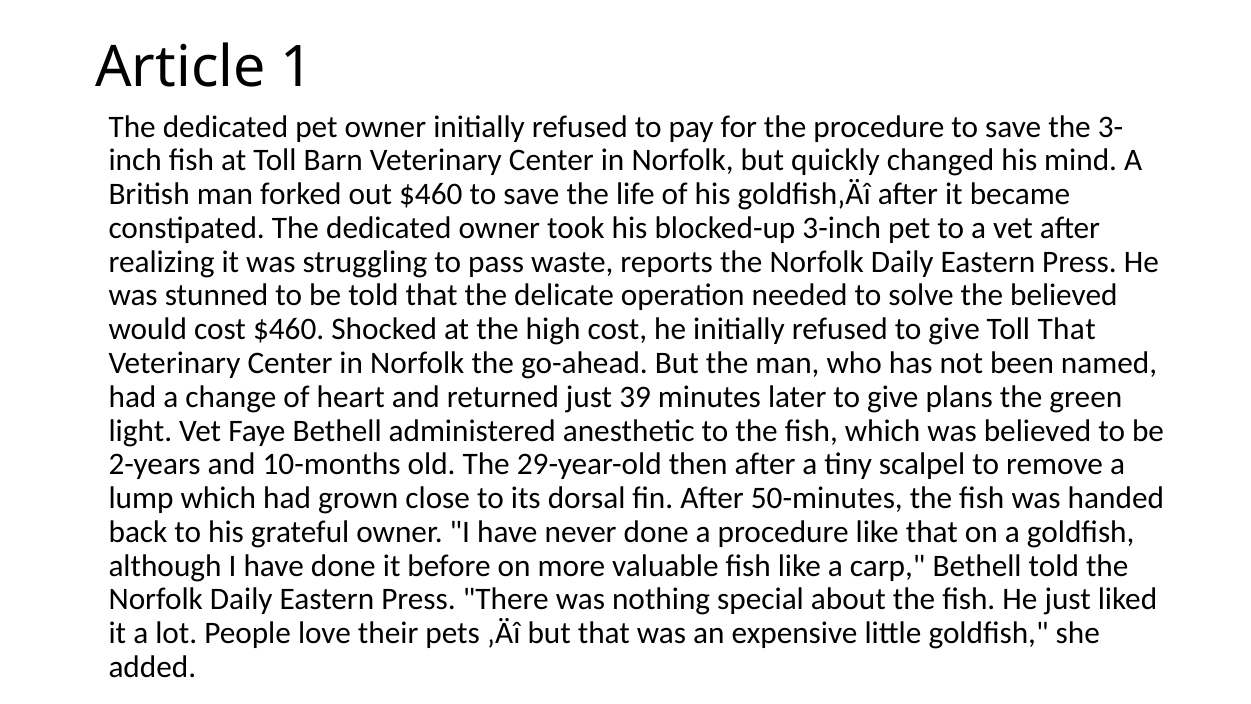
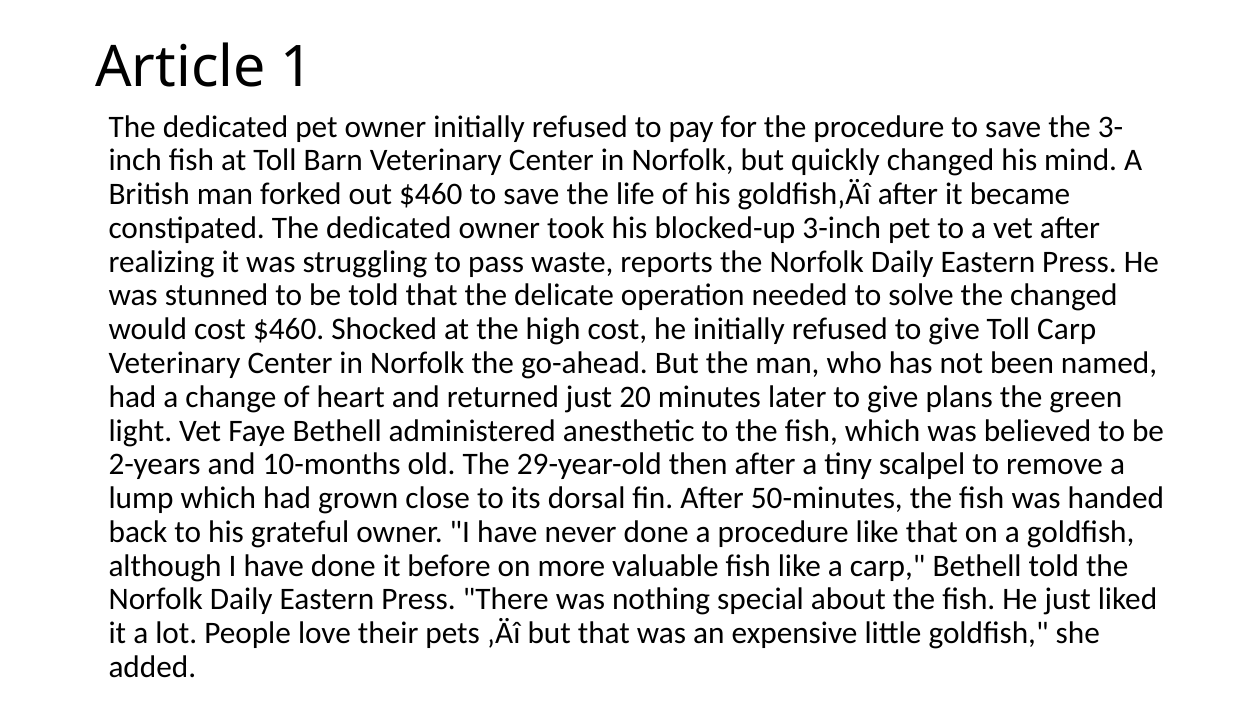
the believed: believed -> changed (1064, 295)
Toll That: That -> Carp (1067, 329)
39: 39 -> 20 (635, 397)
